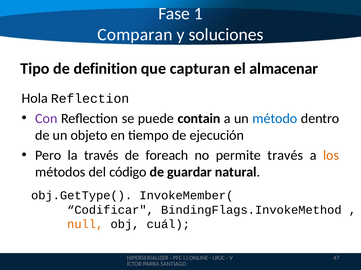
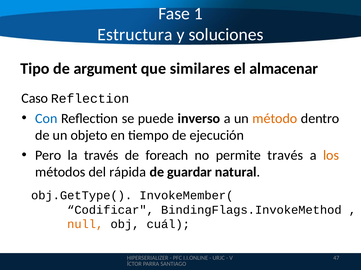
Comparan: Comparan -> Estructura (135, 35)
definition: definition -> argument (105, 69)
capturan: capturan -> similares (200, 69)
Hola: Hola -> Caso (35, 99)
Con colour: purple -> blue (46, 119)
contain: contain -> inverso (199, 119)
método colour: blue -> orange (275, 119)
código: código -> rápida (128, 172)
